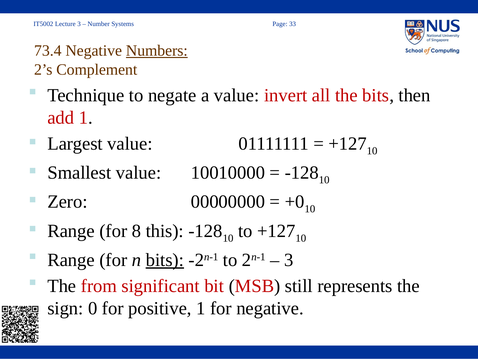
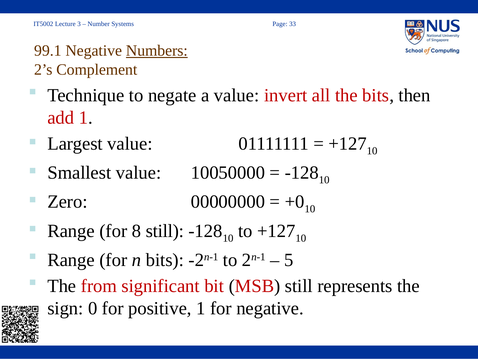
73.4: 73.4 -> 99.1 (48, 51)
10010000: 10010000 -> 10050000 (228, 173)
8 this: this -> still (165, 231)
bits underline: present -> none (165, 260)
3: 3 -> 5 (289, 260)
